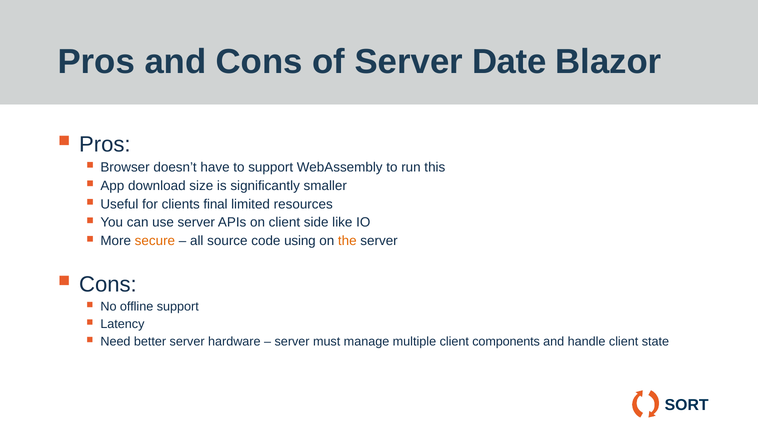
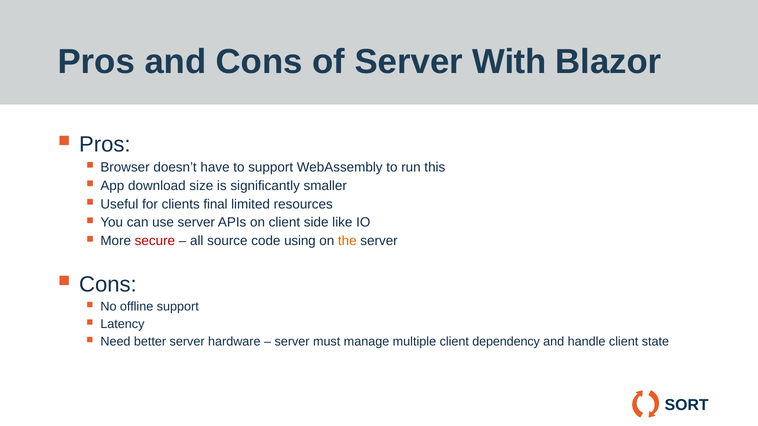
Date: Date -> With (509, 62)
secure colour: orange -> red (155, 241)
components: components -> dependency (506, 342)
